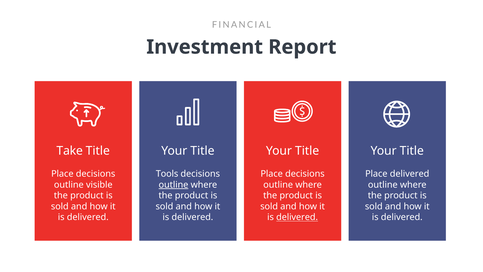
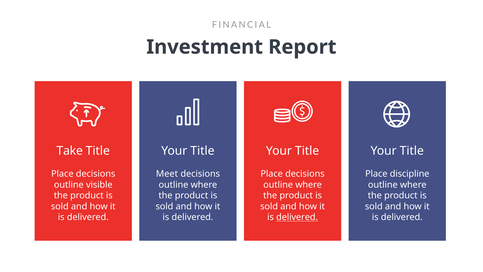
Tools: Tools -> Meet (167, 174)
Place delivered: delivered -> discipline (410, 174)
outline underline: present -> none (173, 185)
